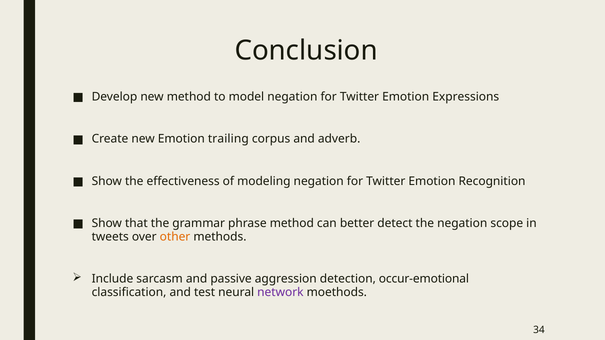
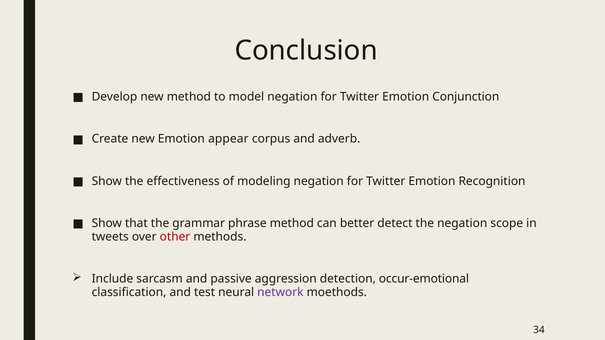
Expressions: Expressions -> Conjunction (466, 97)
trailing: trailing -> appear (228, 139)
other colour: orange -> red (175, 237)
